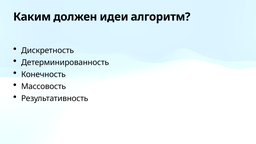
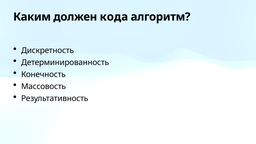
идеи: идеи -> кода (114, 17)
